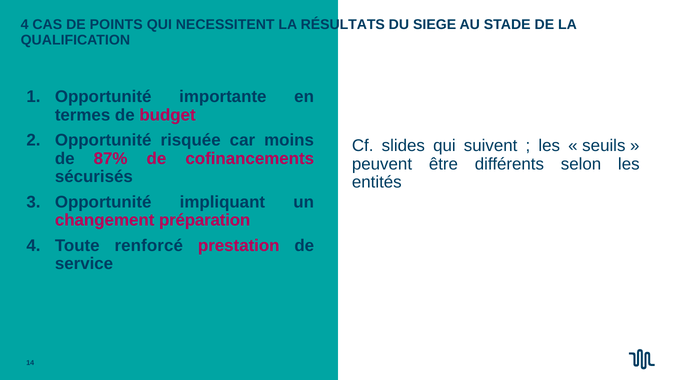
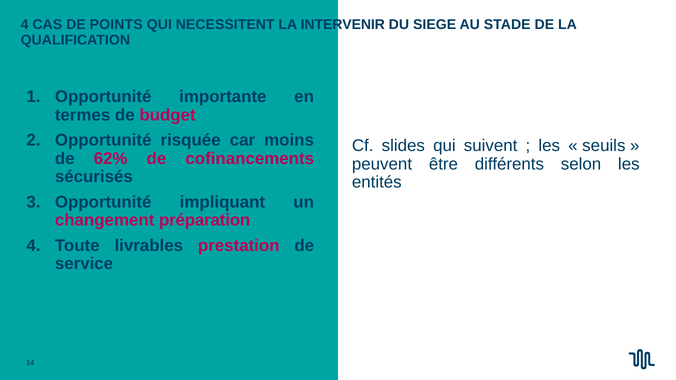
RÉSULTATS: RÉSULTATS -> INTERVENIR (343, 25)
87%: 87% -> 62% (111, 159)
renforcé: renforcé -> livrables (149, 246)
